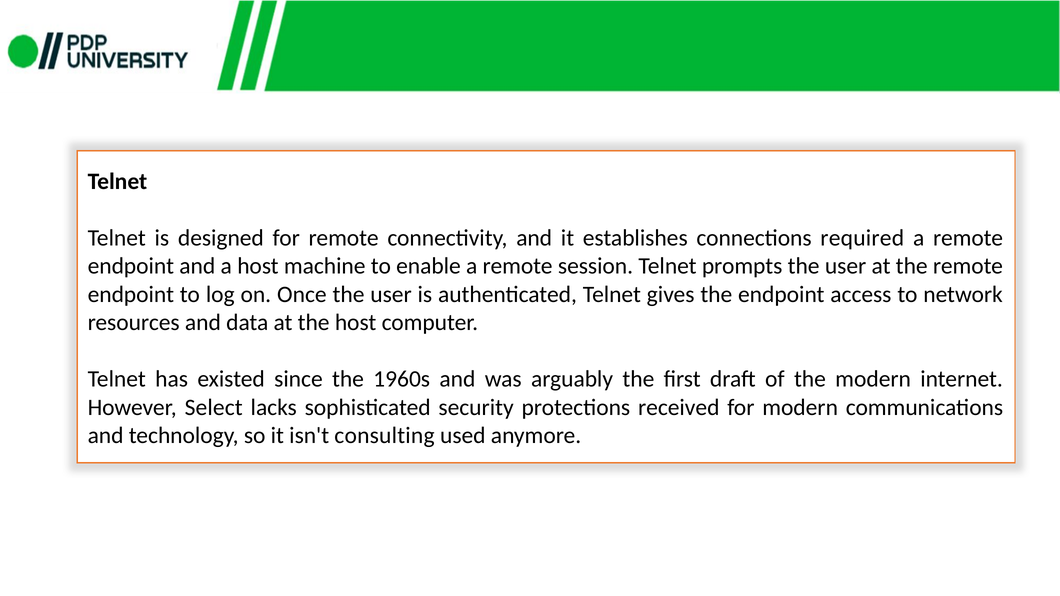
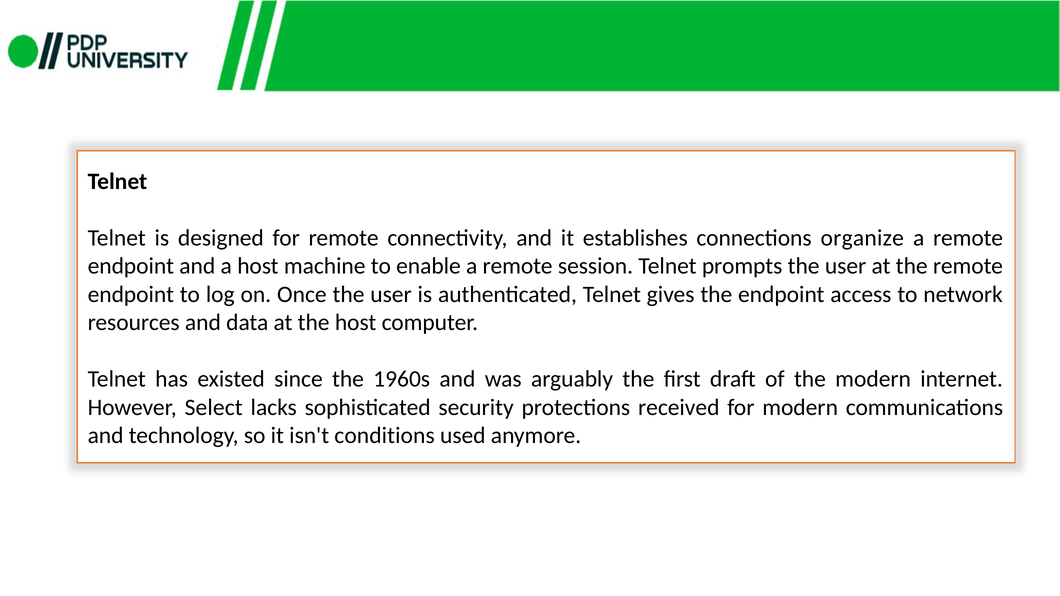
required: required -> organize (862, 238)
consulting: consulting -> conditions (385, 436)
